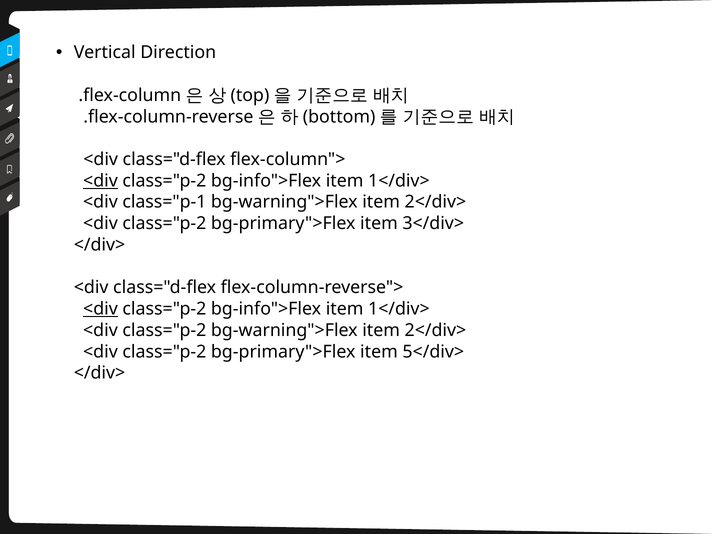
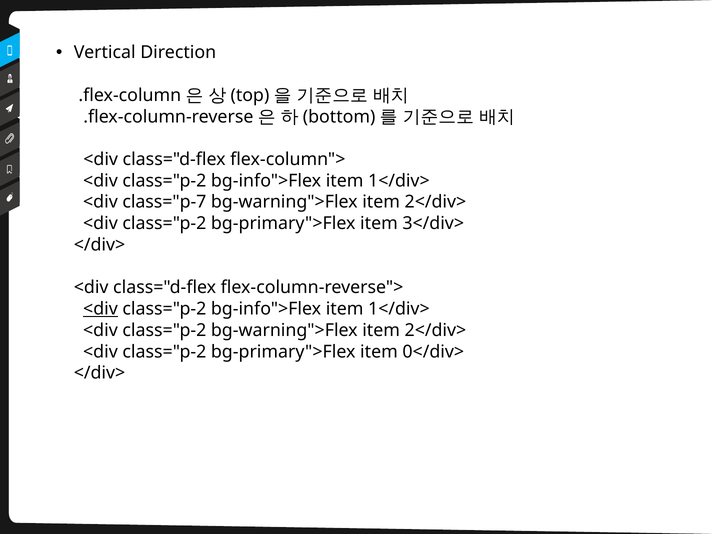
<div underline: present -> none (100, 181)
class="p-1: class="p-1 -> class="p-7 (164, 202)
5</div>: 5</div> -> 0</div> (433, 352)
